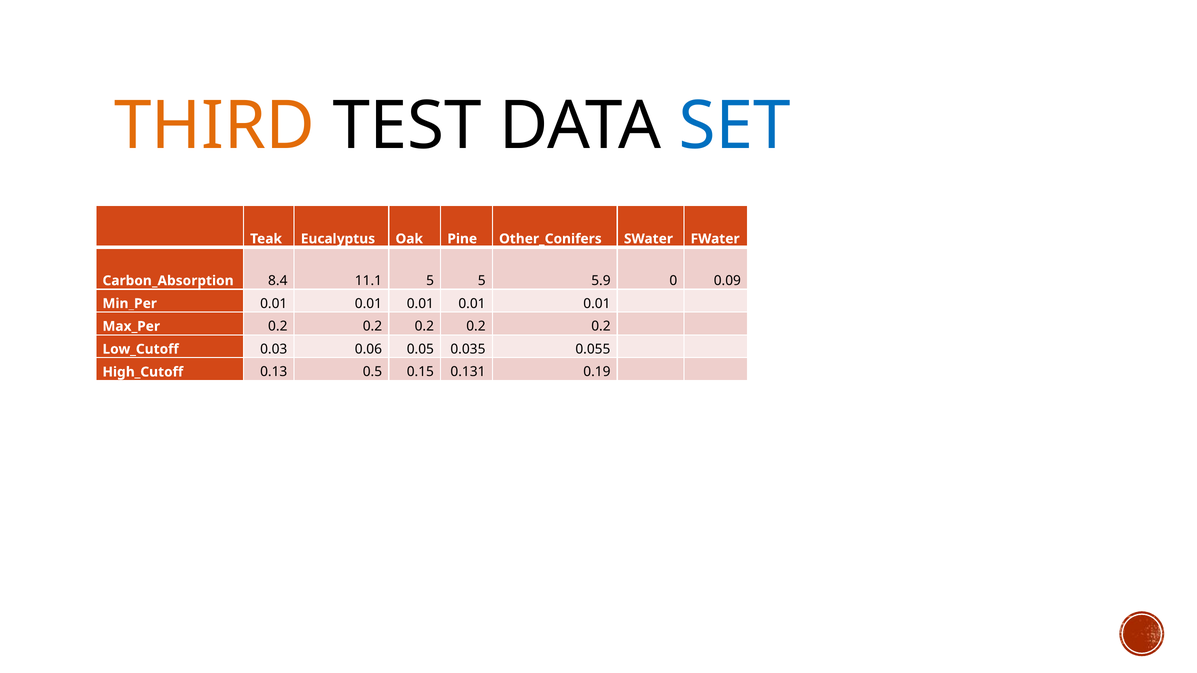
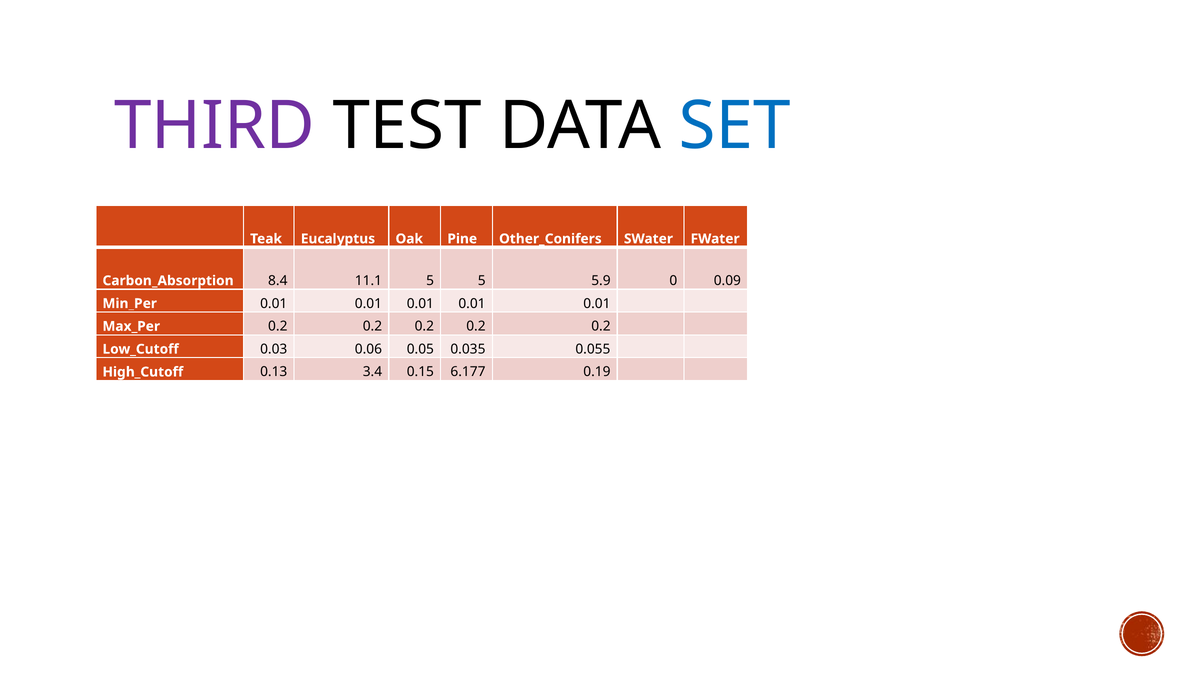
THIRD colour: orange -> purple (215, 126)
0.5: 0.5 -> 3.4 (372, 372)
0.131: 0.131 -> 6.177 (468, 372)
